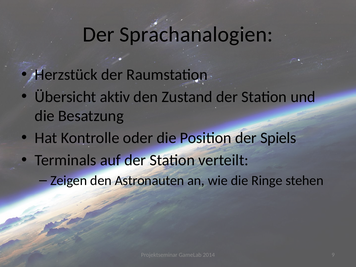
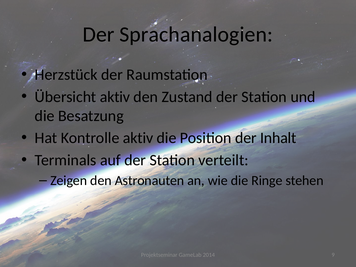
Kontrolle oder: oder -> aktiv (138, 138)
Spiels: Spiels -> Inhalt (278, 138)
